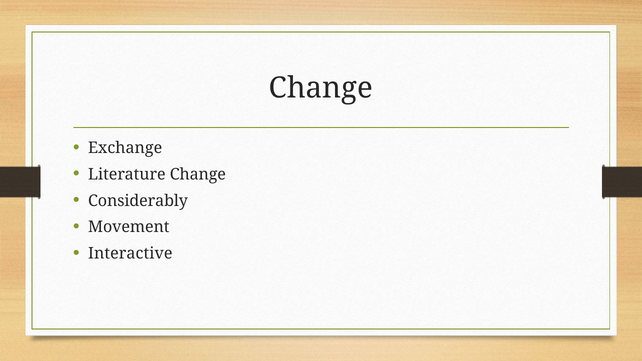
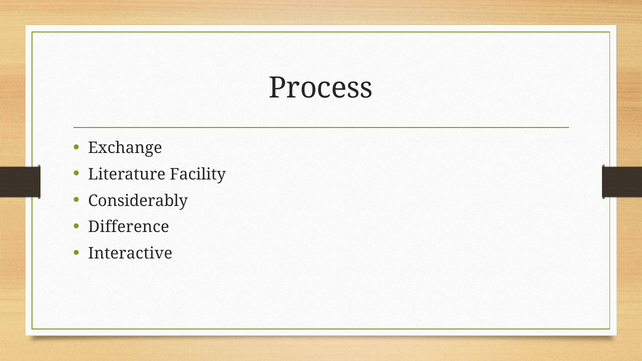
Change: Change -> Process (321, 88)
Literature Change: Change -> Facility (198, 174)
Movement: Movement -> Difference (129, 227)
